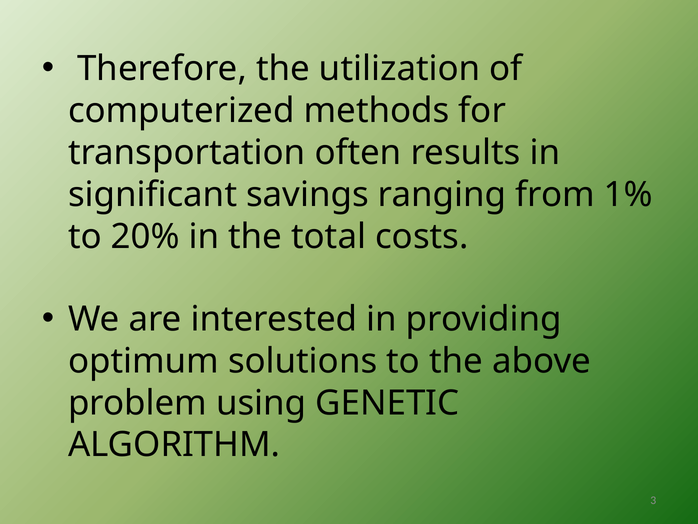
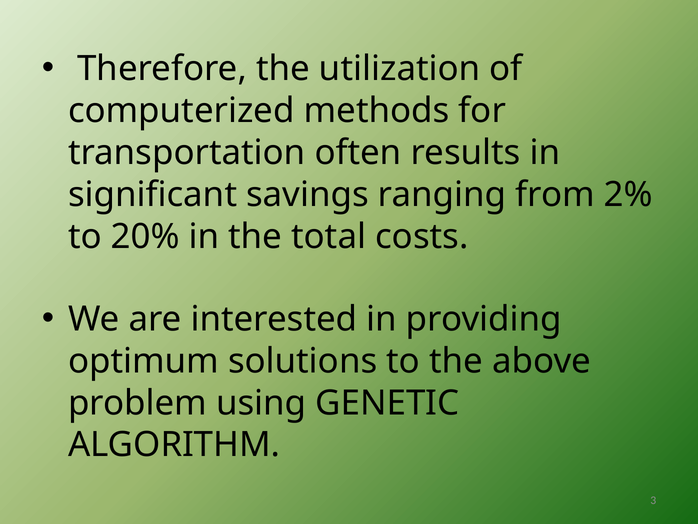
1%: 1% -> 2% (628, 194)
